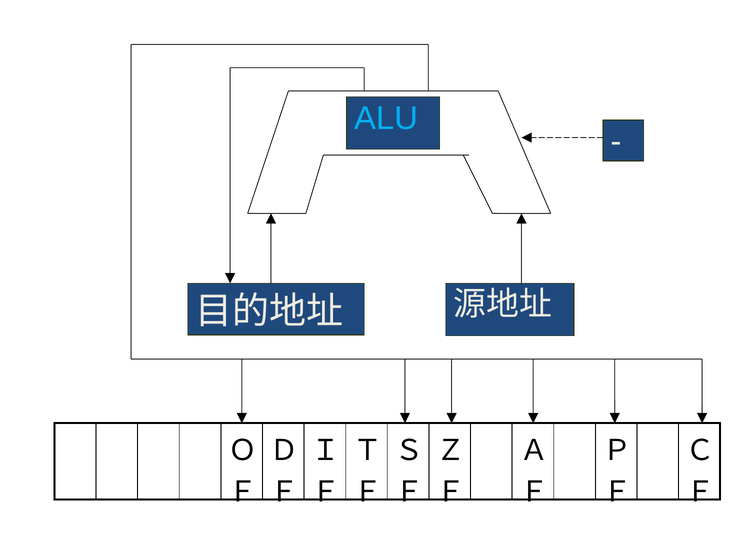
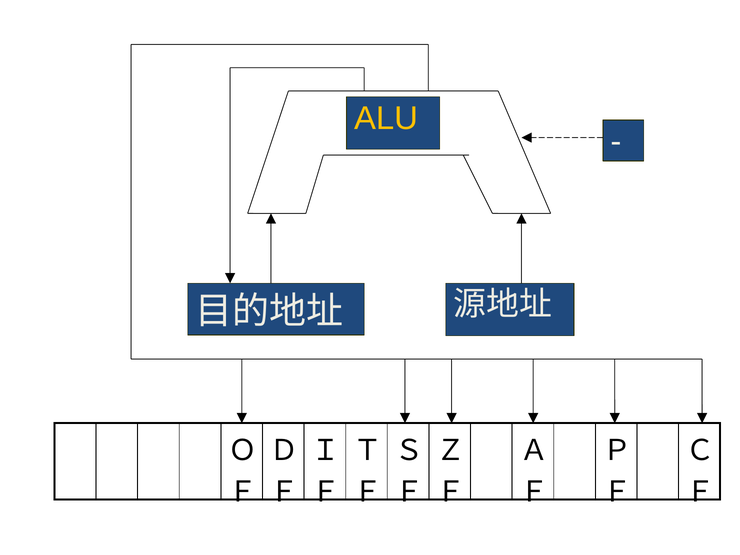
ALU colour: light blue -> yellow (386, 118)
